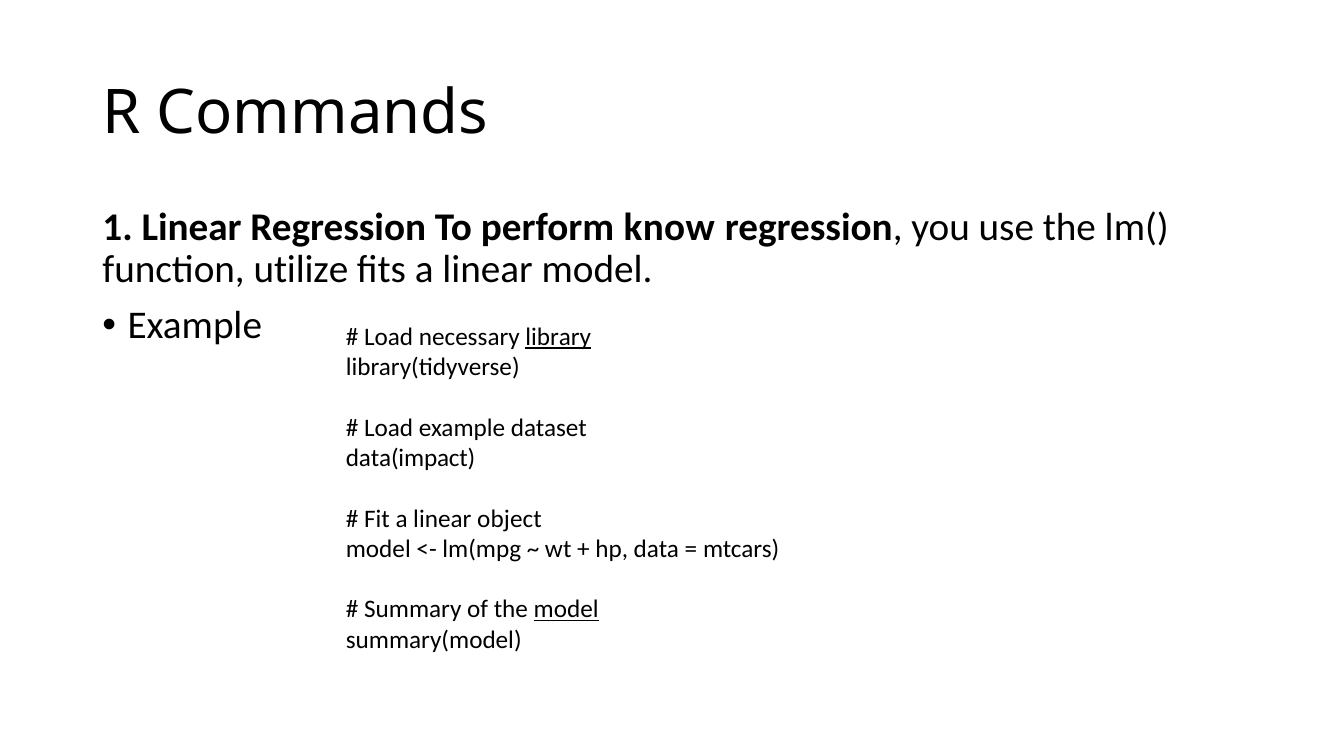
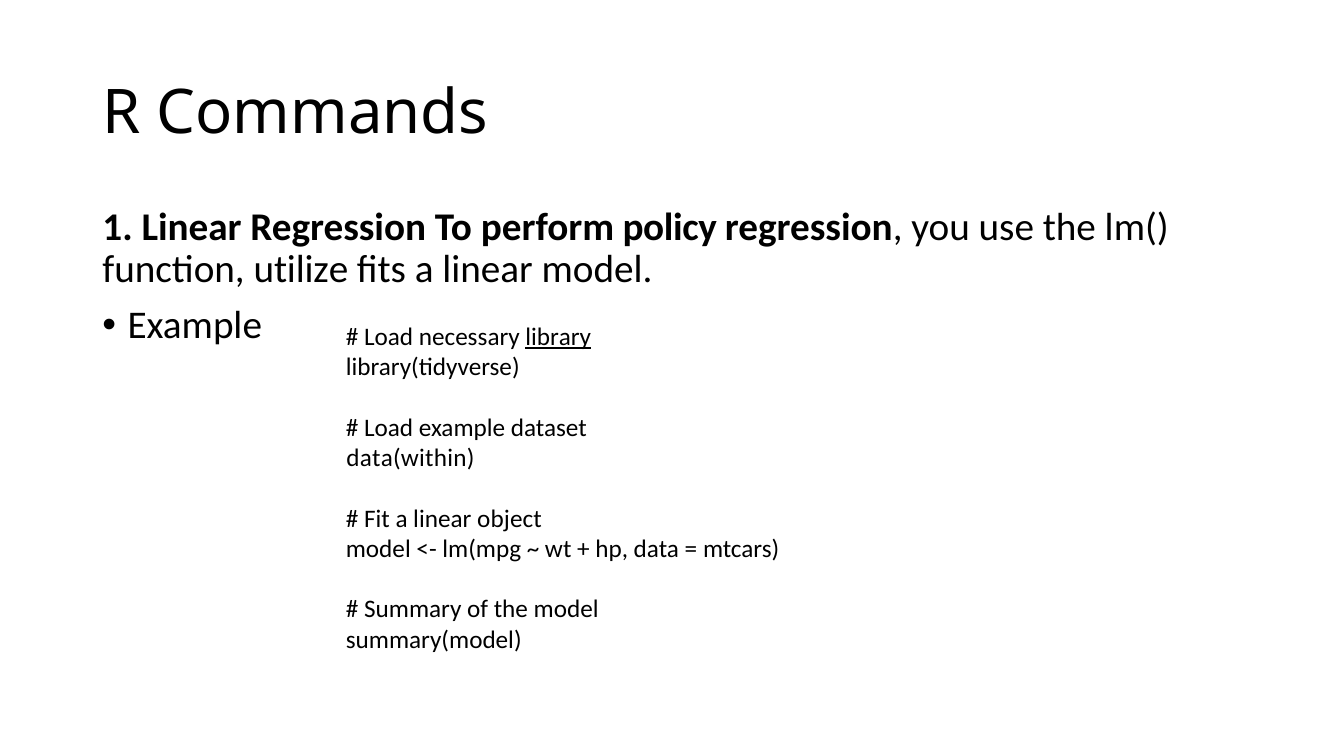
know: know -> policy (670, 227)
data(impact: data(impact -> data(within (410, 458)
model underline: present -> none (566, 609)
